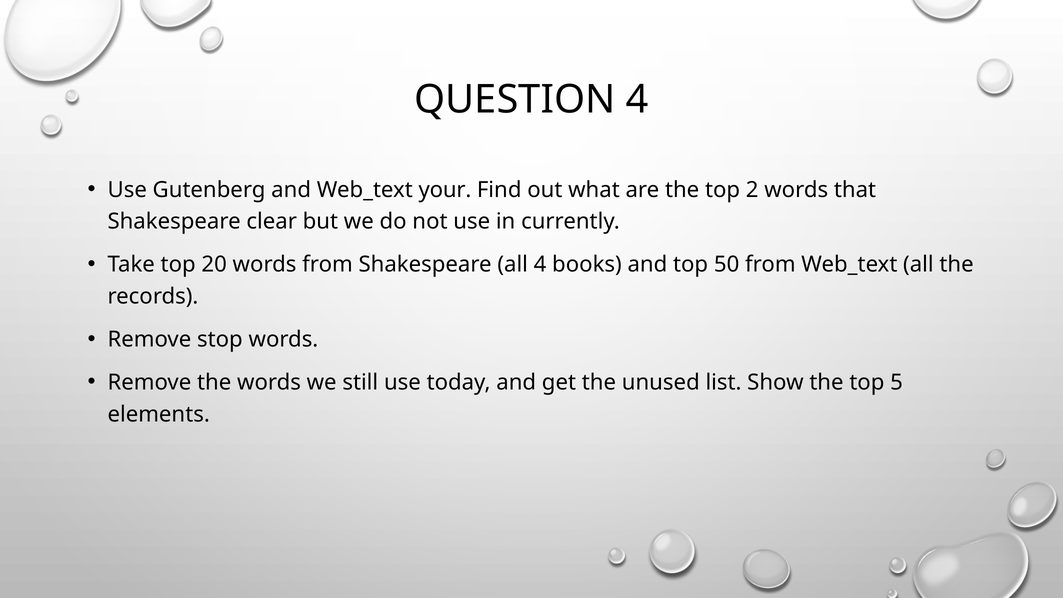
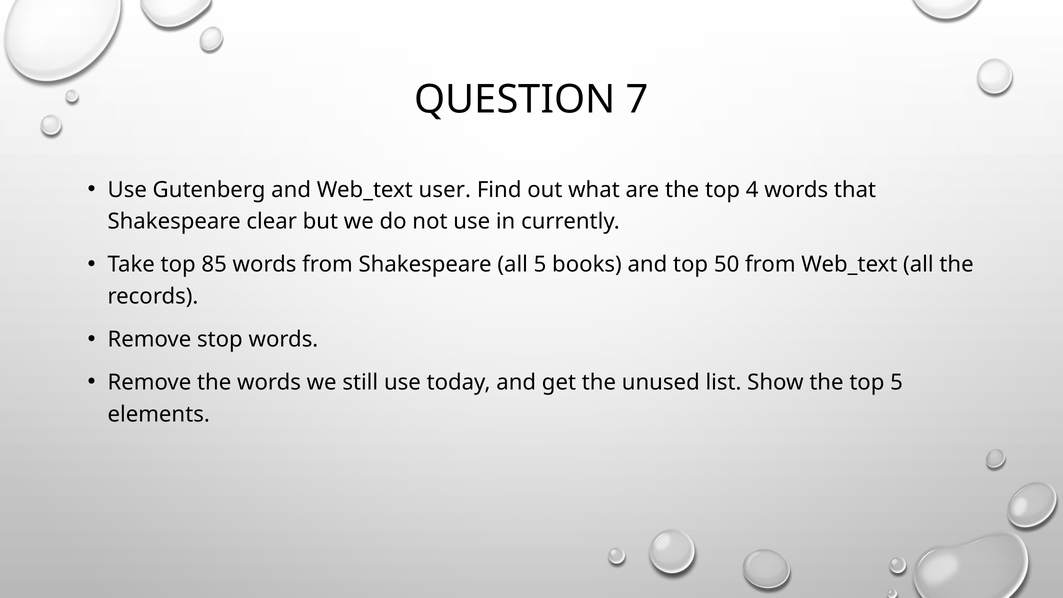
QUESTION 4: 4 -> 7 (637, 99)
your: your -> user (445, 190)
2: 2 -> 4 (752, 190)
20: 20 -> 85 (214, 265)
all 4: 4 -> 5 (540, 265)
